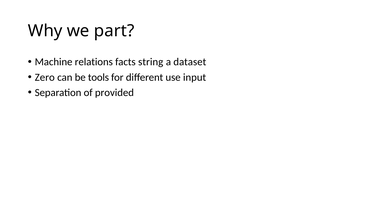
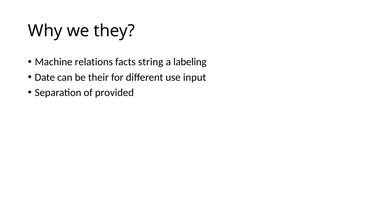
part: part -> they (114, 31)
dataset: dataset -> labeling (190, 62)
Zero: Zero -> Date (45, 77)
tools: tools -> their (98, 77)
